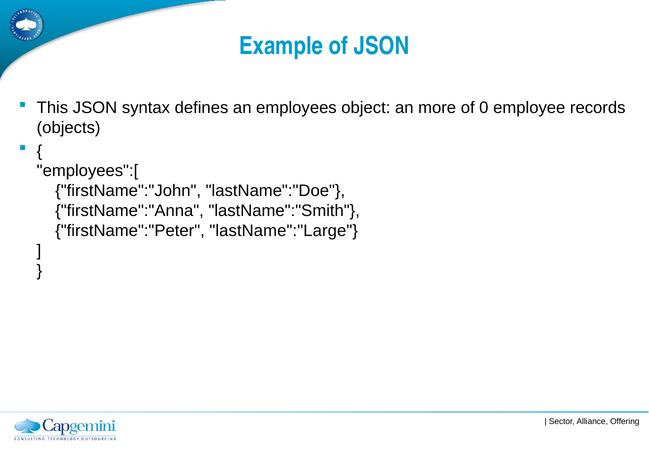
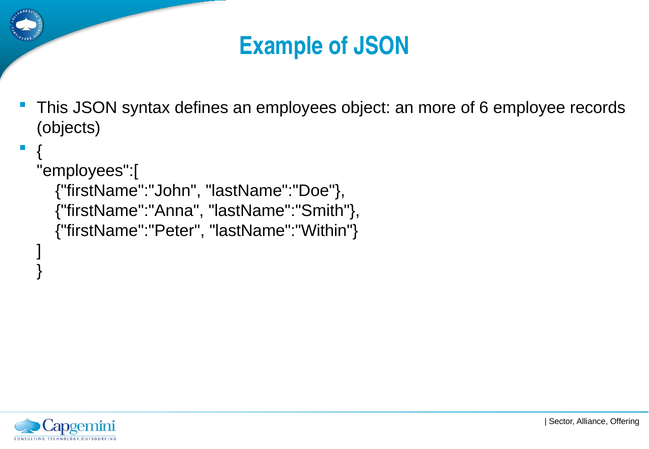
0: 0 -> 6 (484, 108)
lastName":"Large: lastName":"Large -> lastName":"Within (284, 231)
